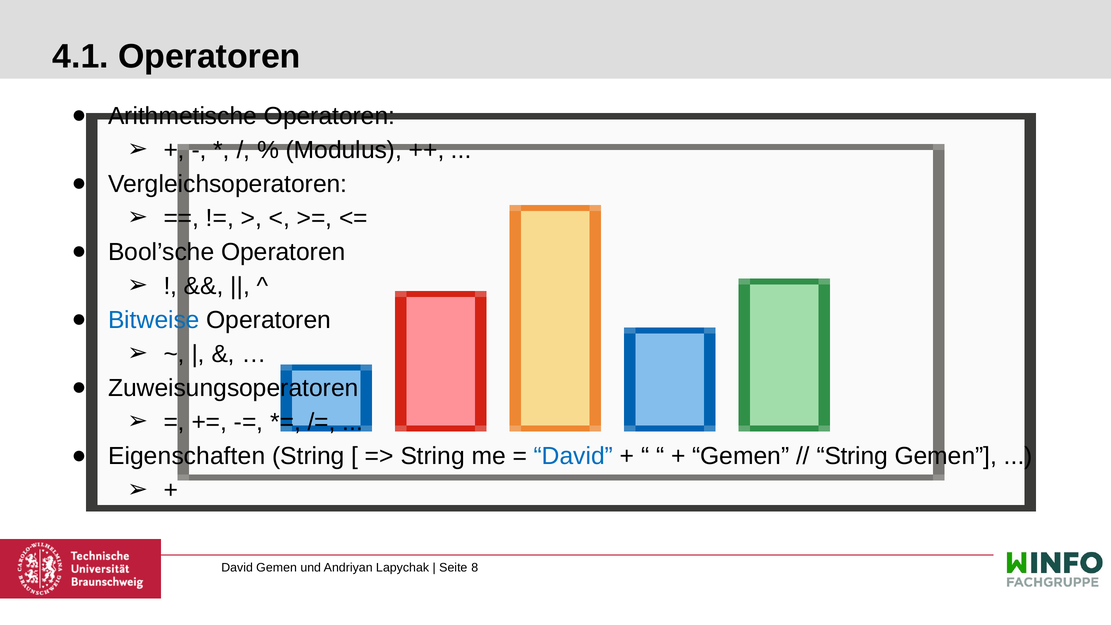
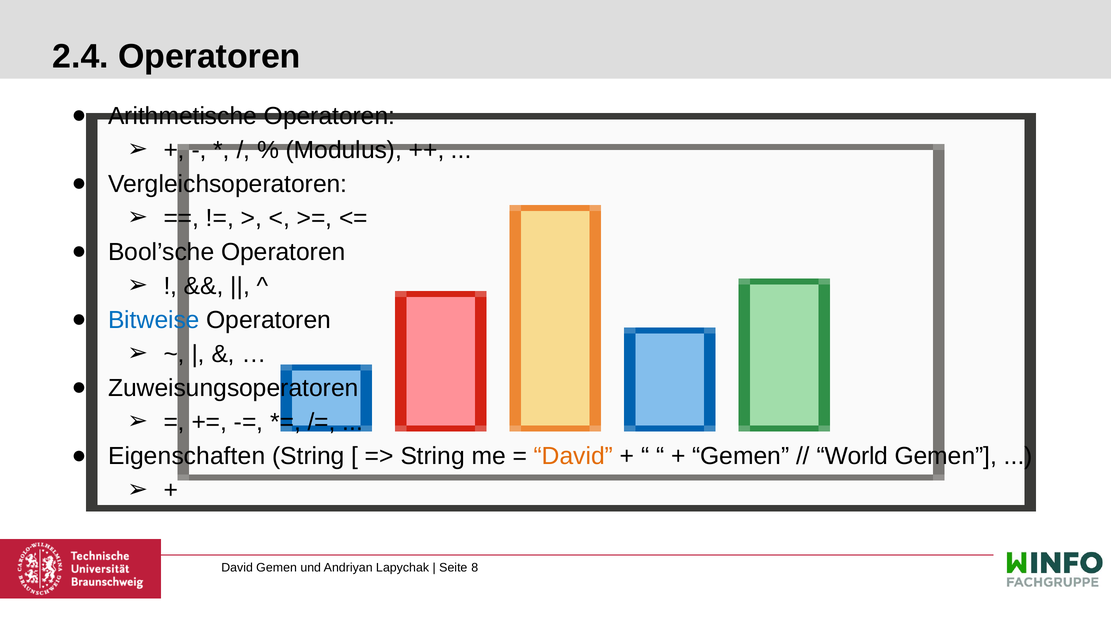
4.1: 4.1 -> 2.4 (81, 57)
David colour: blue -> orange (573, 456)
String: String -> World (852, 456)
